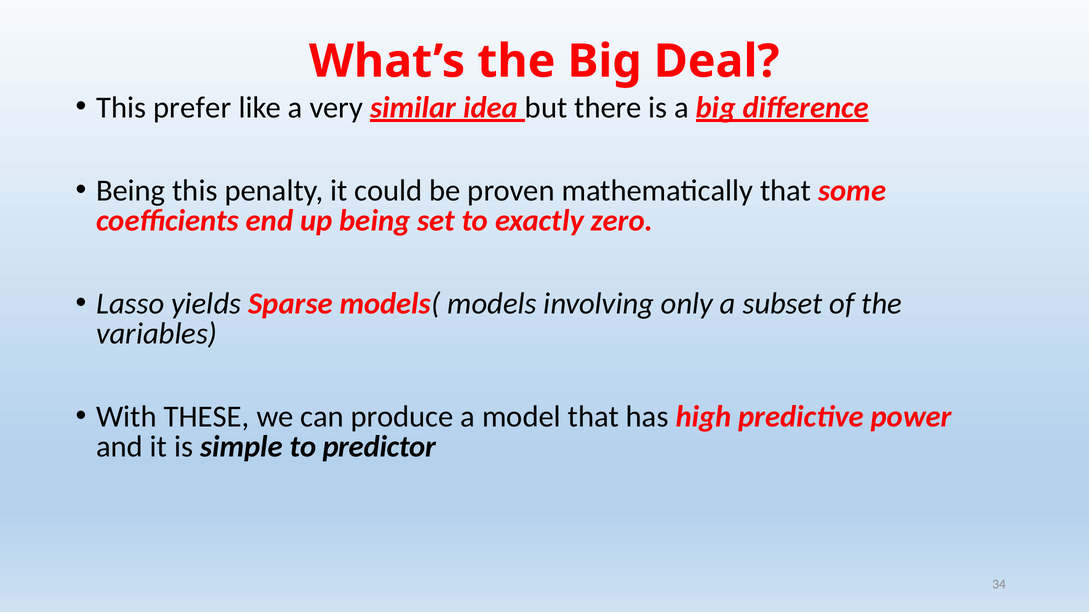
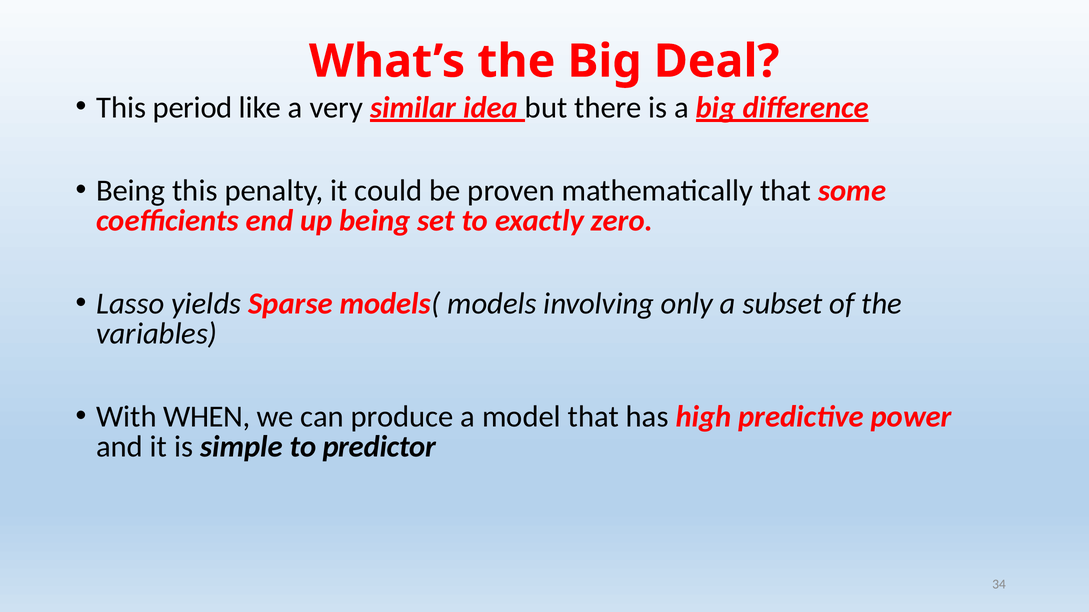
prefer: prefer -> period (193, 108)
THESE: THESE -> WHEN (207, 417)
